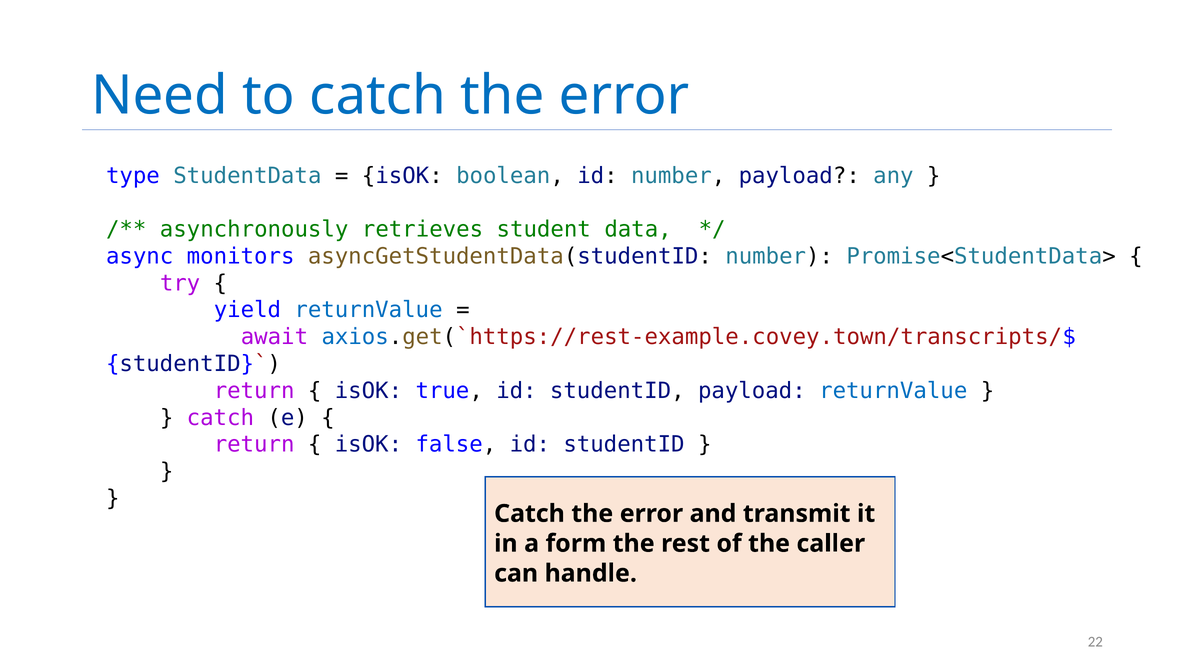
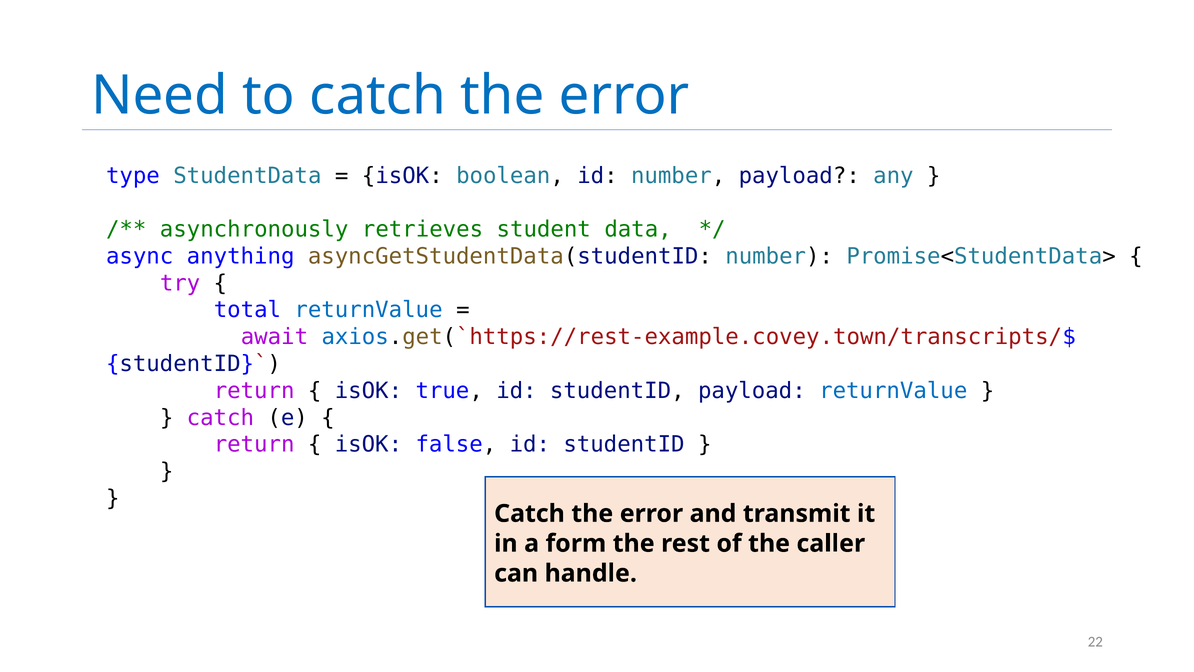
monitors: monitors -> anything (241, 256)
yield: yield -> total (247, 310)
